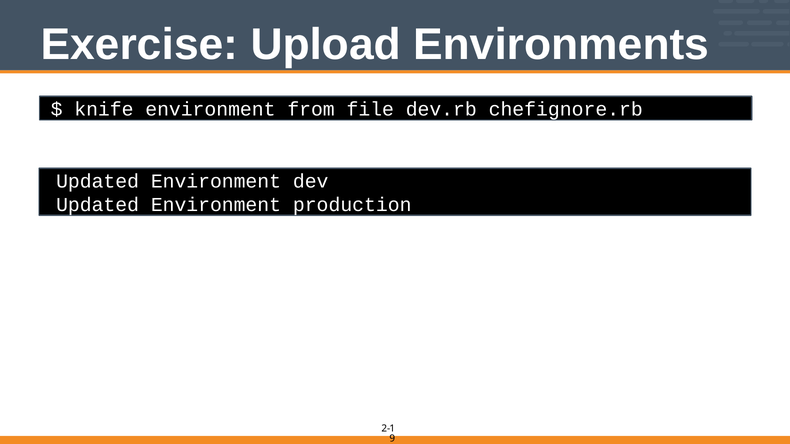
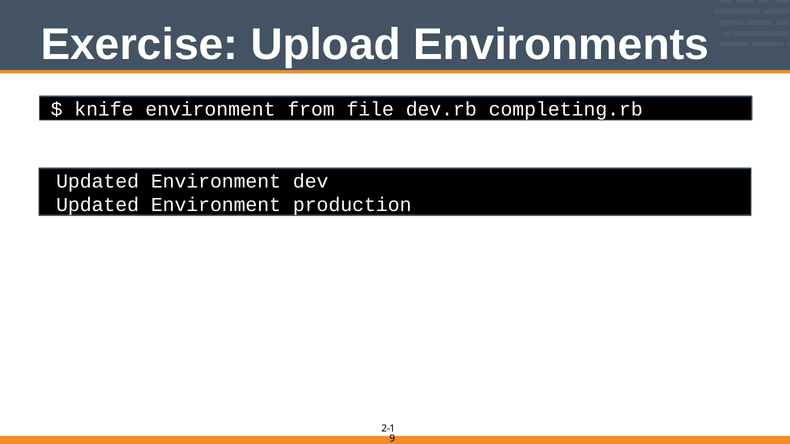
chefignore.rb: chefignore.rb -> completing.rb (566, 110)
